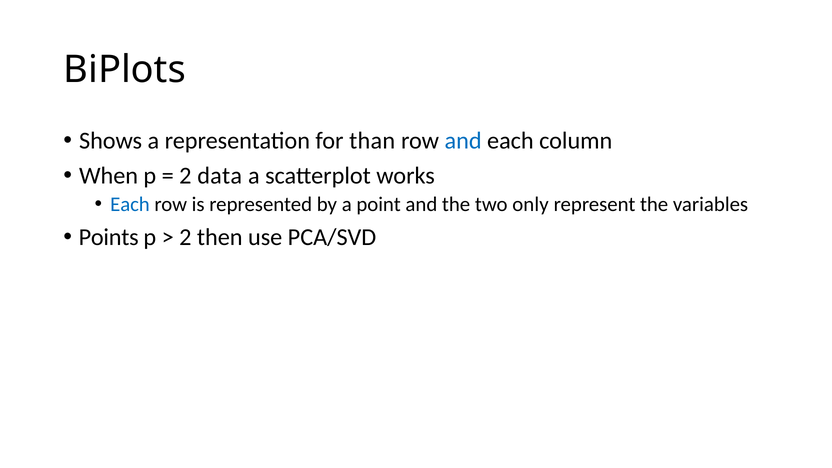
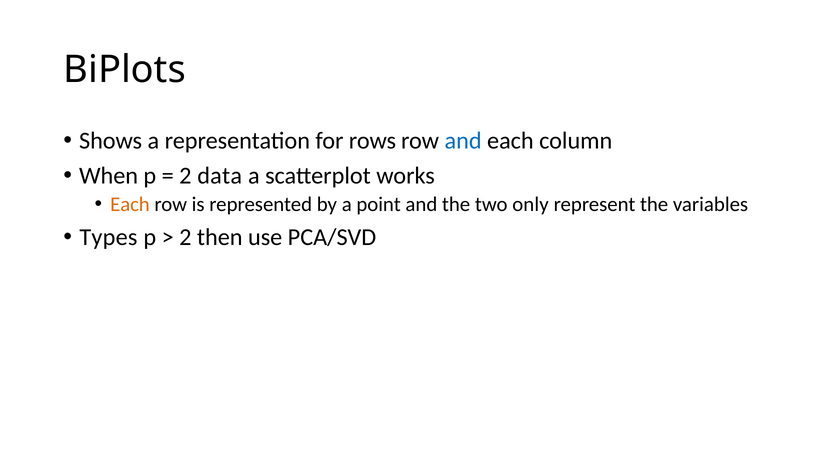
than: than -> rows (372, 141)
Each colour: blue -> orange (130, 204)
Points: Points -> Types (108, 237)
